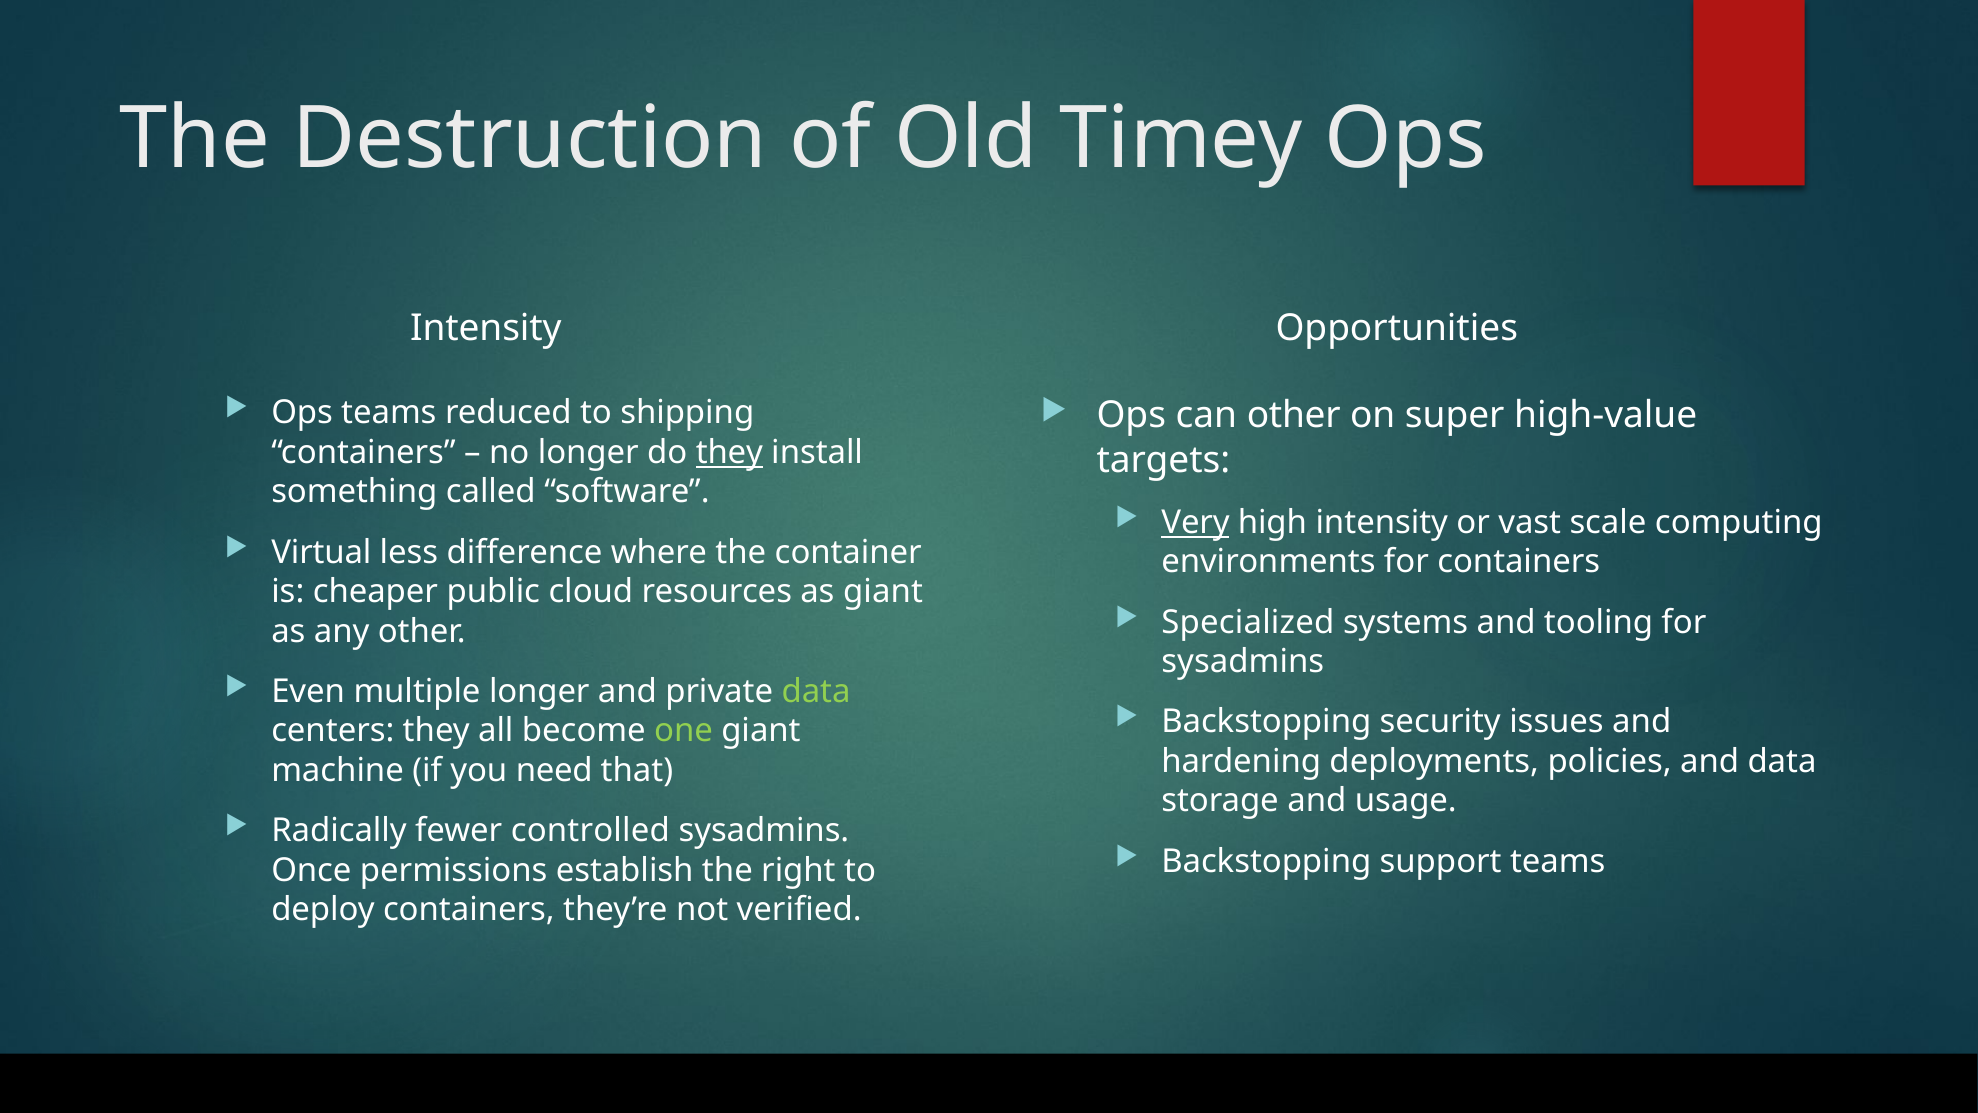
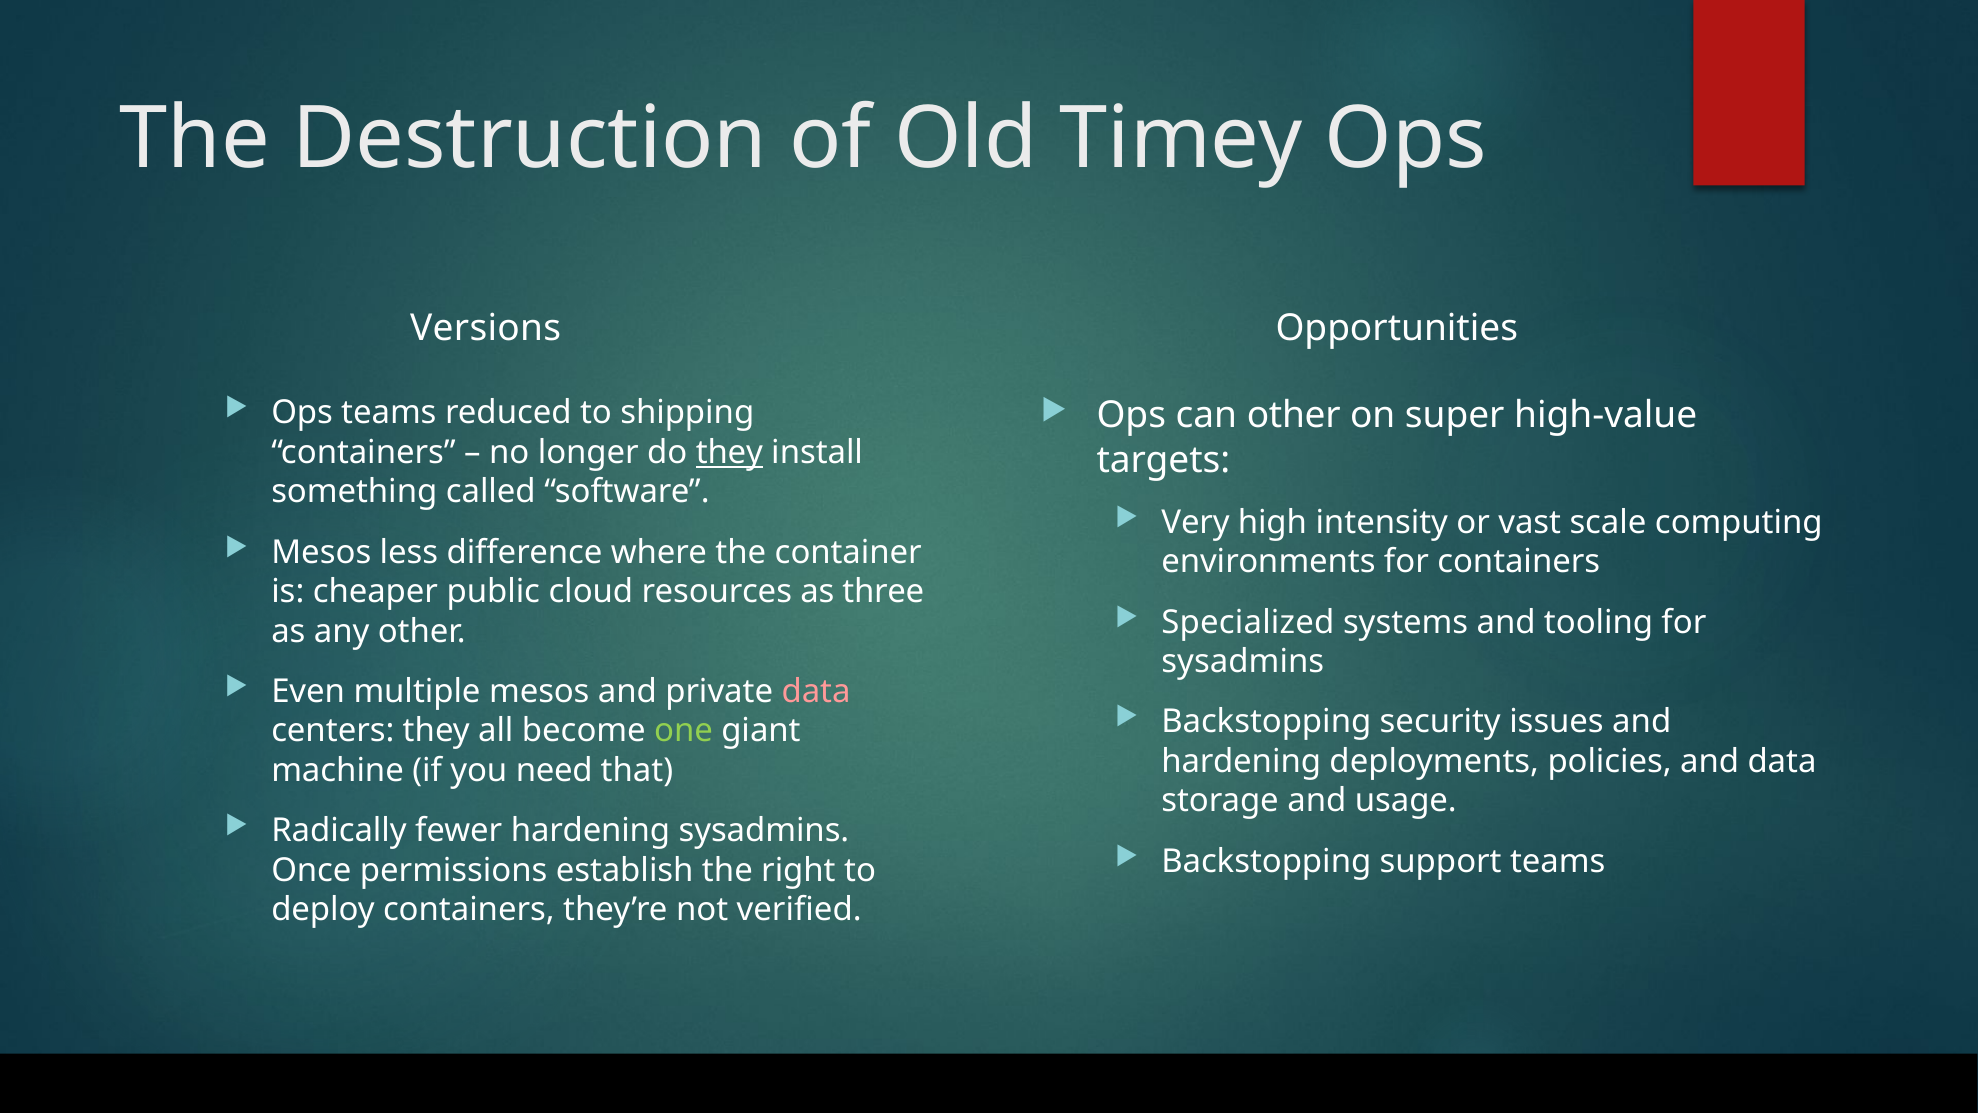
Intensity: Intensity -> Versions (486, 328)
Very underline: present -> none (1196, 522)
Virtual: Virtual -> Mesos (321, 552)
as giant: giant -> three (883, 592)
multiple longer: longer -> mesos (539, 691)
data colour: light green -> pink (816, 691)
fewer controlled: controlled -> hardening (591, 830)
